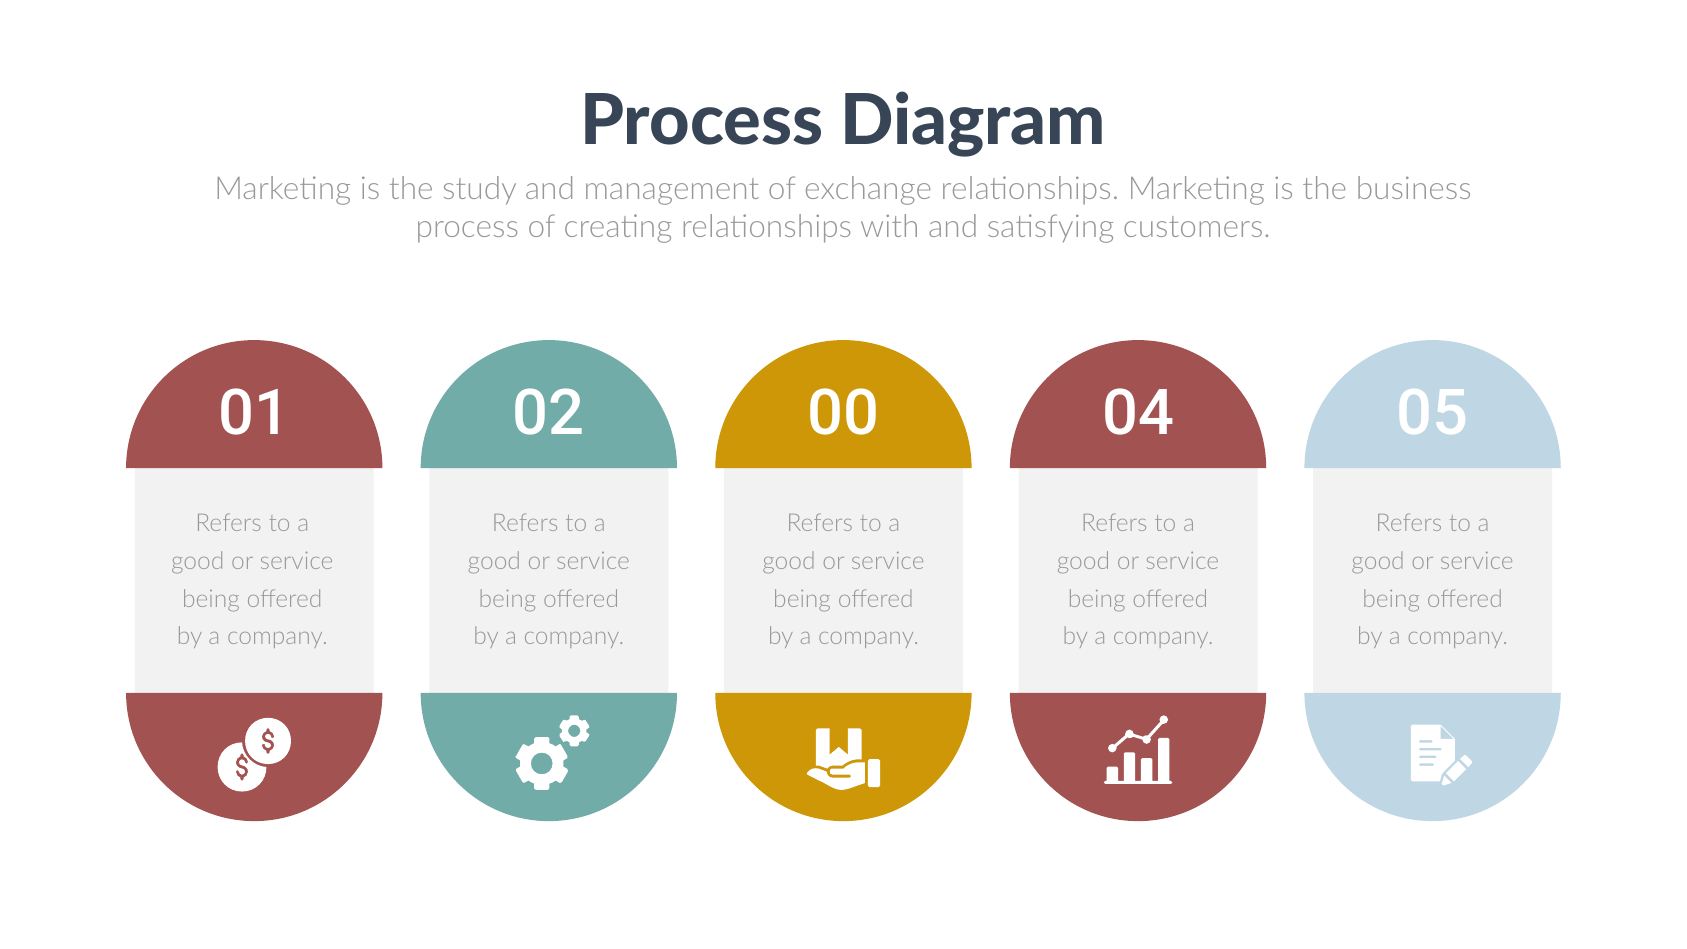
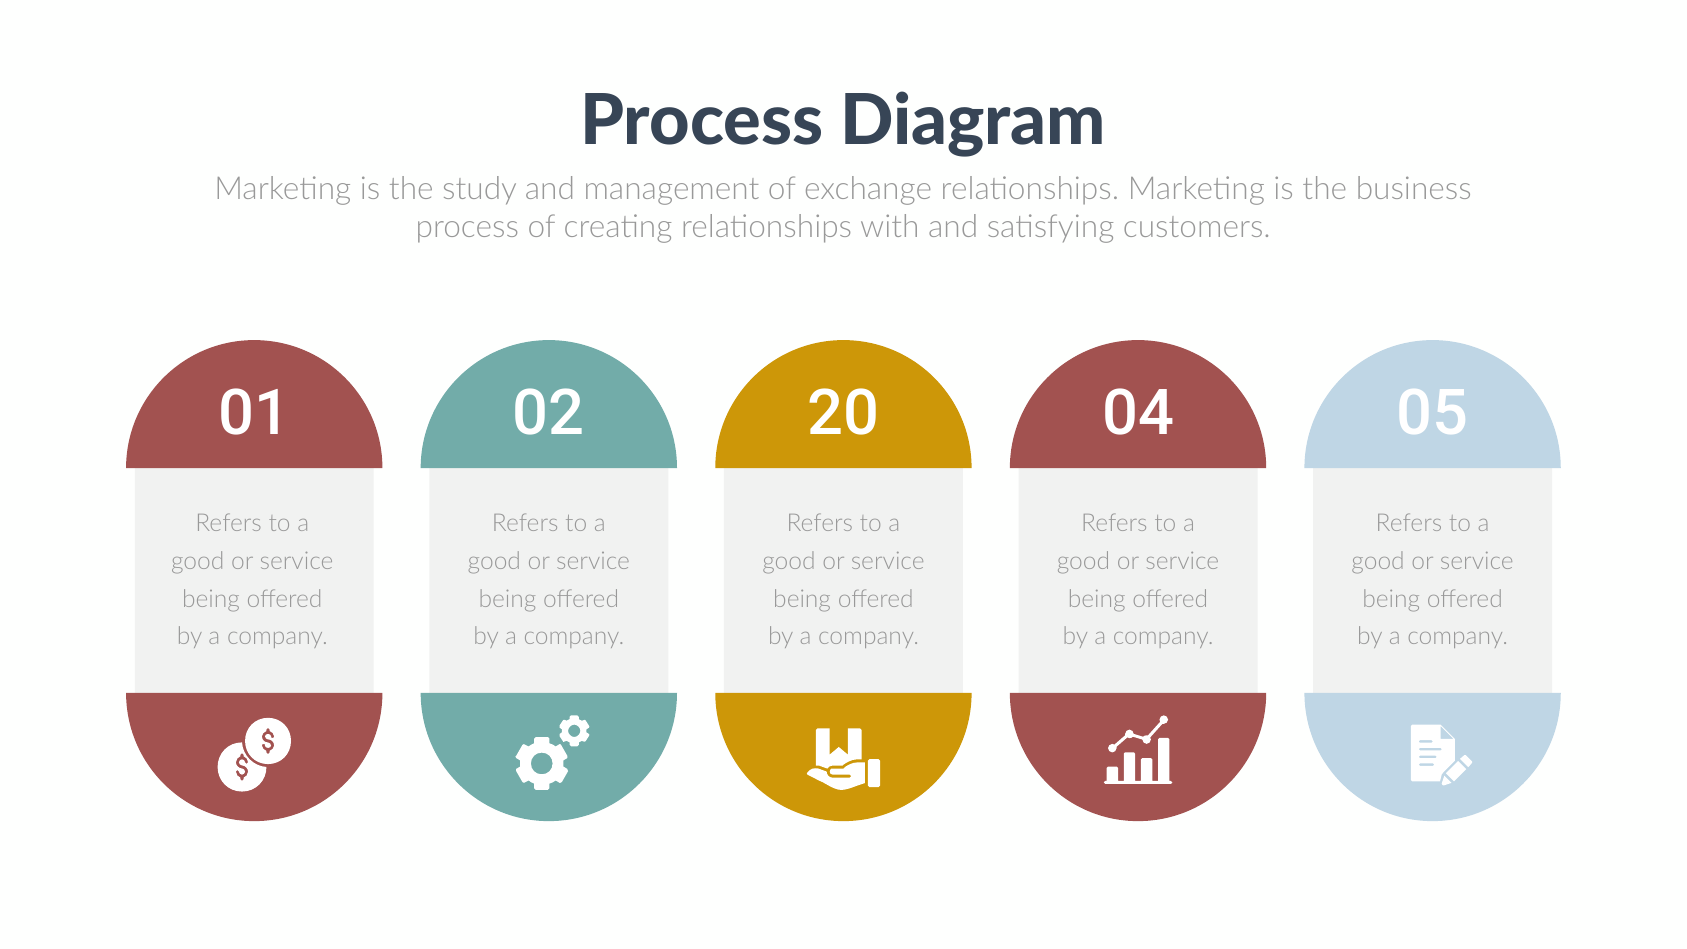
00: 00 -> 20 (844, 413)
